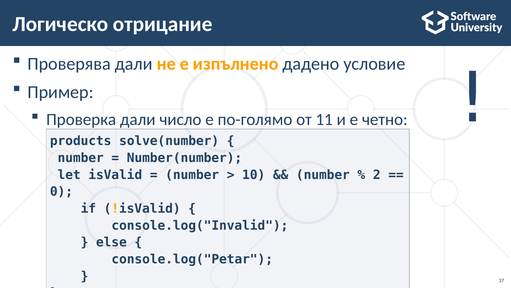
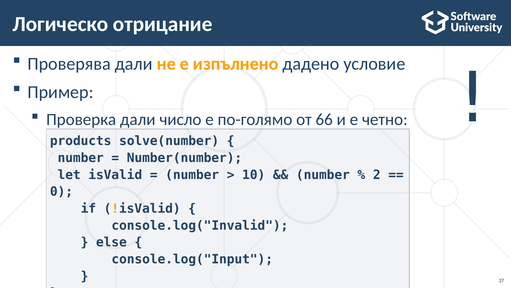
11: 11 -> 66 (324, 119)
console.log("Petar: console.log("Petar -> console.log("Input (192, 259)
